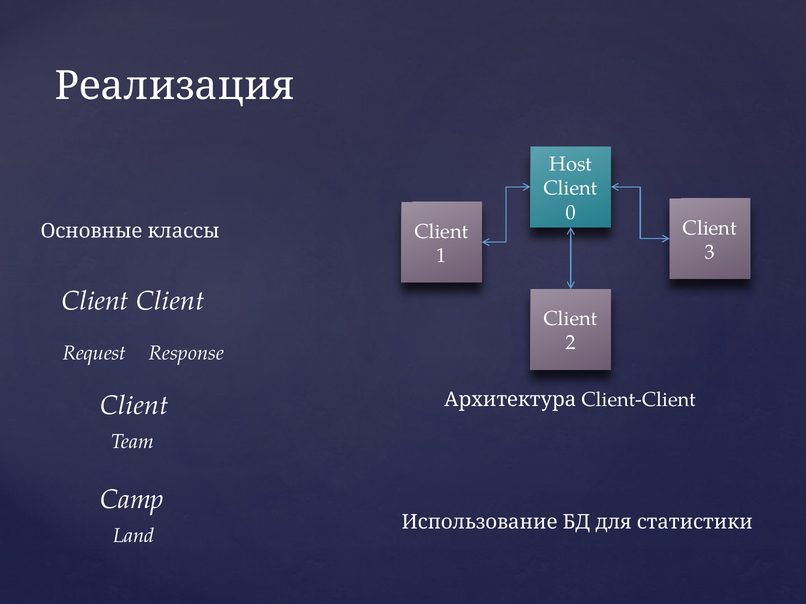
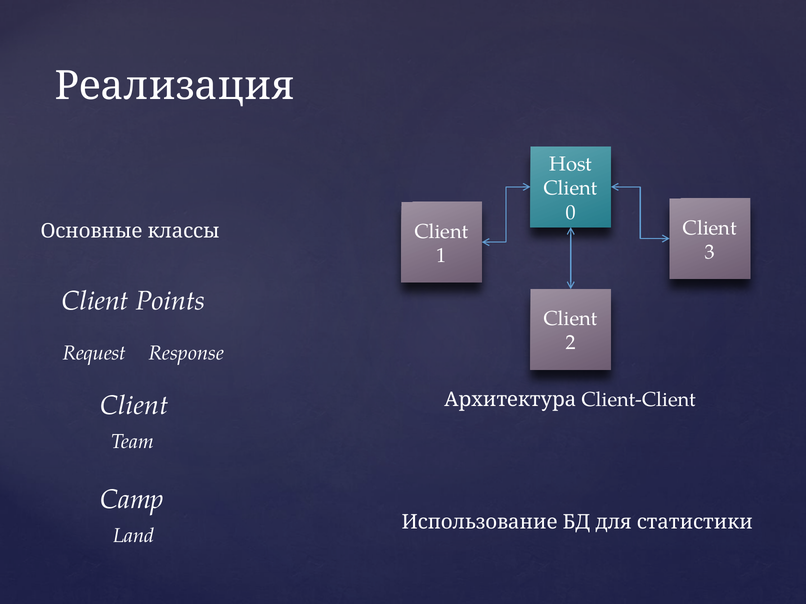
Client Client: Client -> Points (170, 301)
